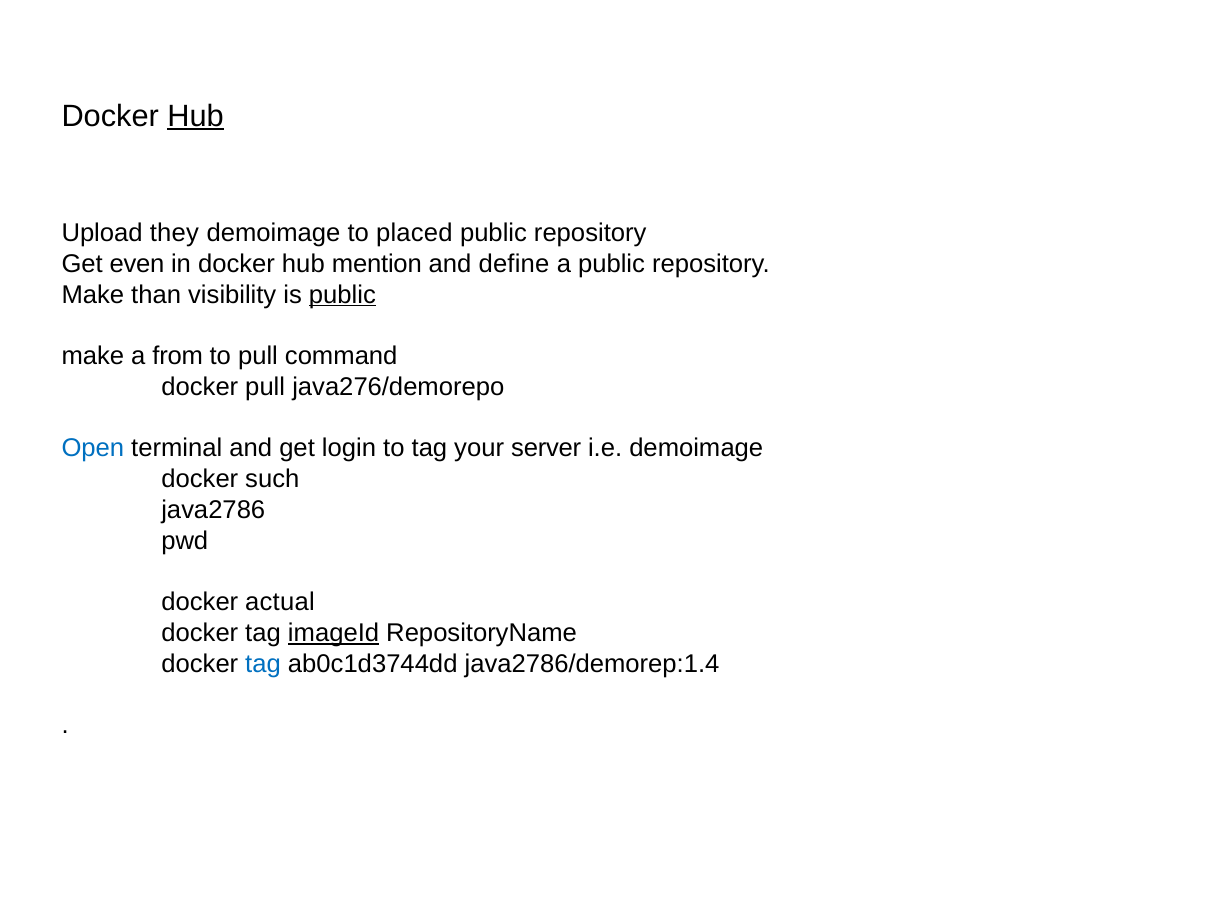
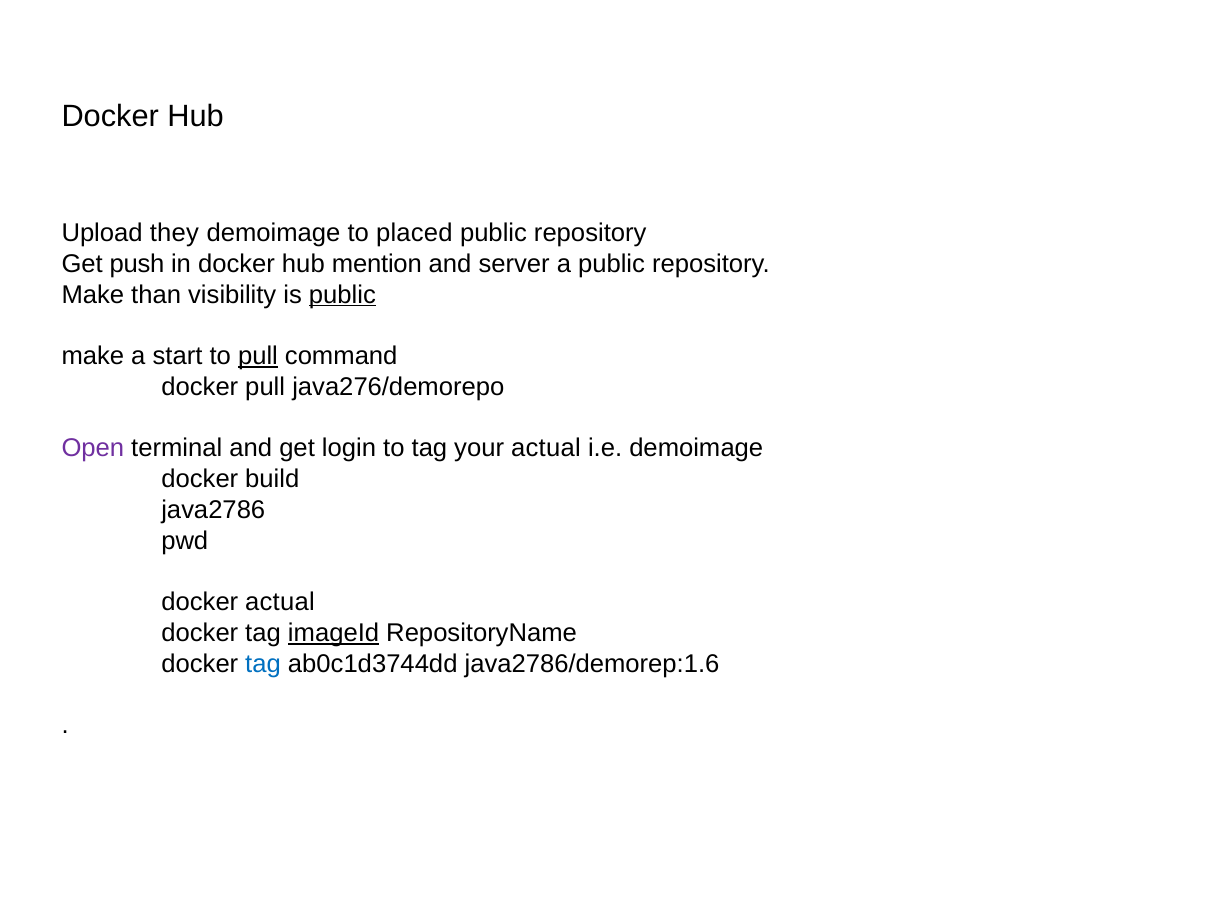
Hub underline: present -> none (196, 116)
even: even -> push (137, 264)
define: define -> server (514, 264)
from: from -> start (178, 356)
pull underline: none -> present (258, 356)
Open colour: blue -> purple (93, 449)
your server: server -> actual (546, 449)
such: such -> build (272, 479)
java2786/demorep:1.4: java2786/demorep:1.4 -> java2786/demorep:1.6 (592, 664)
